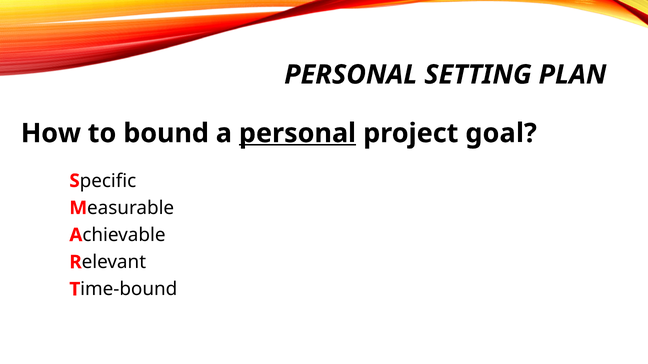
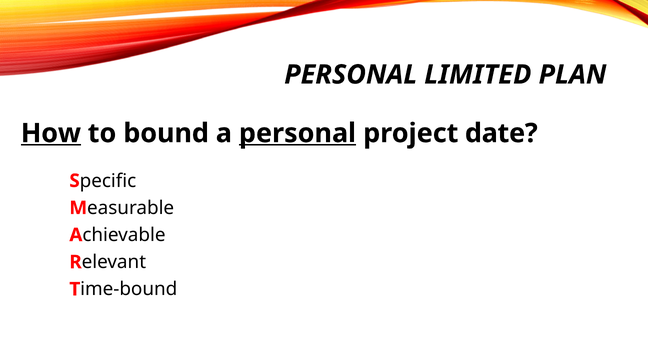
SETTING: SETTING -> LIMITED (478, 75)
How underline: none -> present (51, 133)
goal: goal -> date (501, 133)
